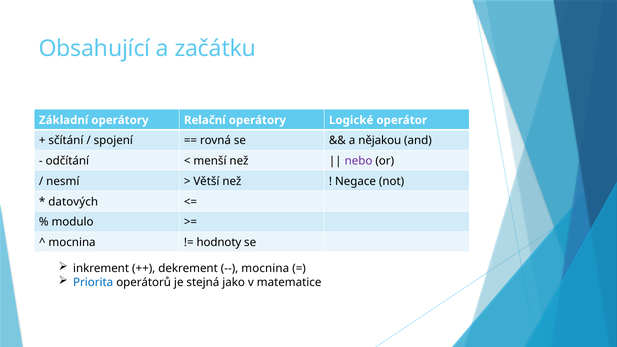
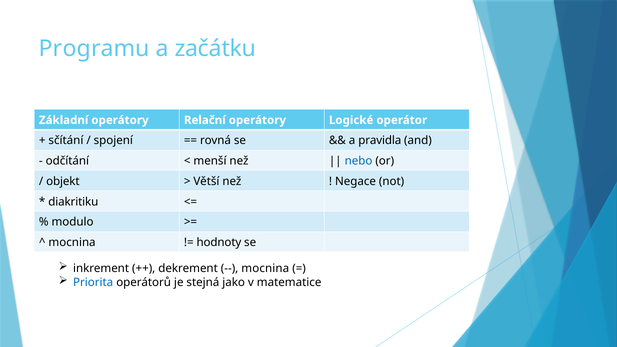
Obsahující: Obsahující -> Programu (94, 49)
nějakou: nějakou -> pravidla (380, 141)
nebo colour: purple -> blue (359, 161)
nesmí: nesmí -> objekt (63, 181)
datových: datových -> diakritiku (73, 202)
